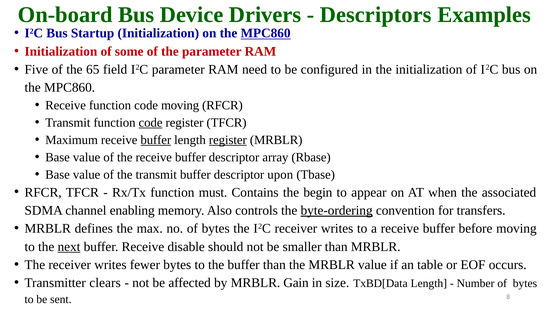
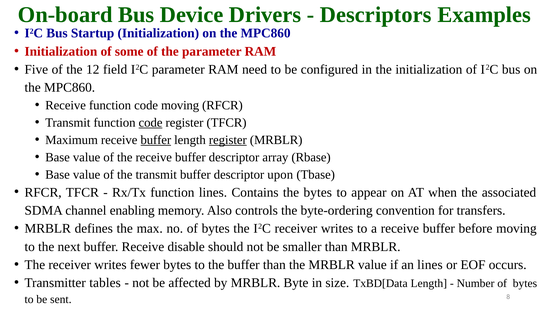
MPC860 underline: present -> none (266, 33)
65: 65 -> 12 (93, 69)
function must: must -> lines (213, 192)
the begin: begin -> bytes (318, 192)
byte-ordering underline: present -> none (337, 210)
next underline: present -> none (69, 246)
an table: table -> lines (430, 264)
clears: clears -> tables (105, 282)
Gain: Gain -> Byte (296, 282)
